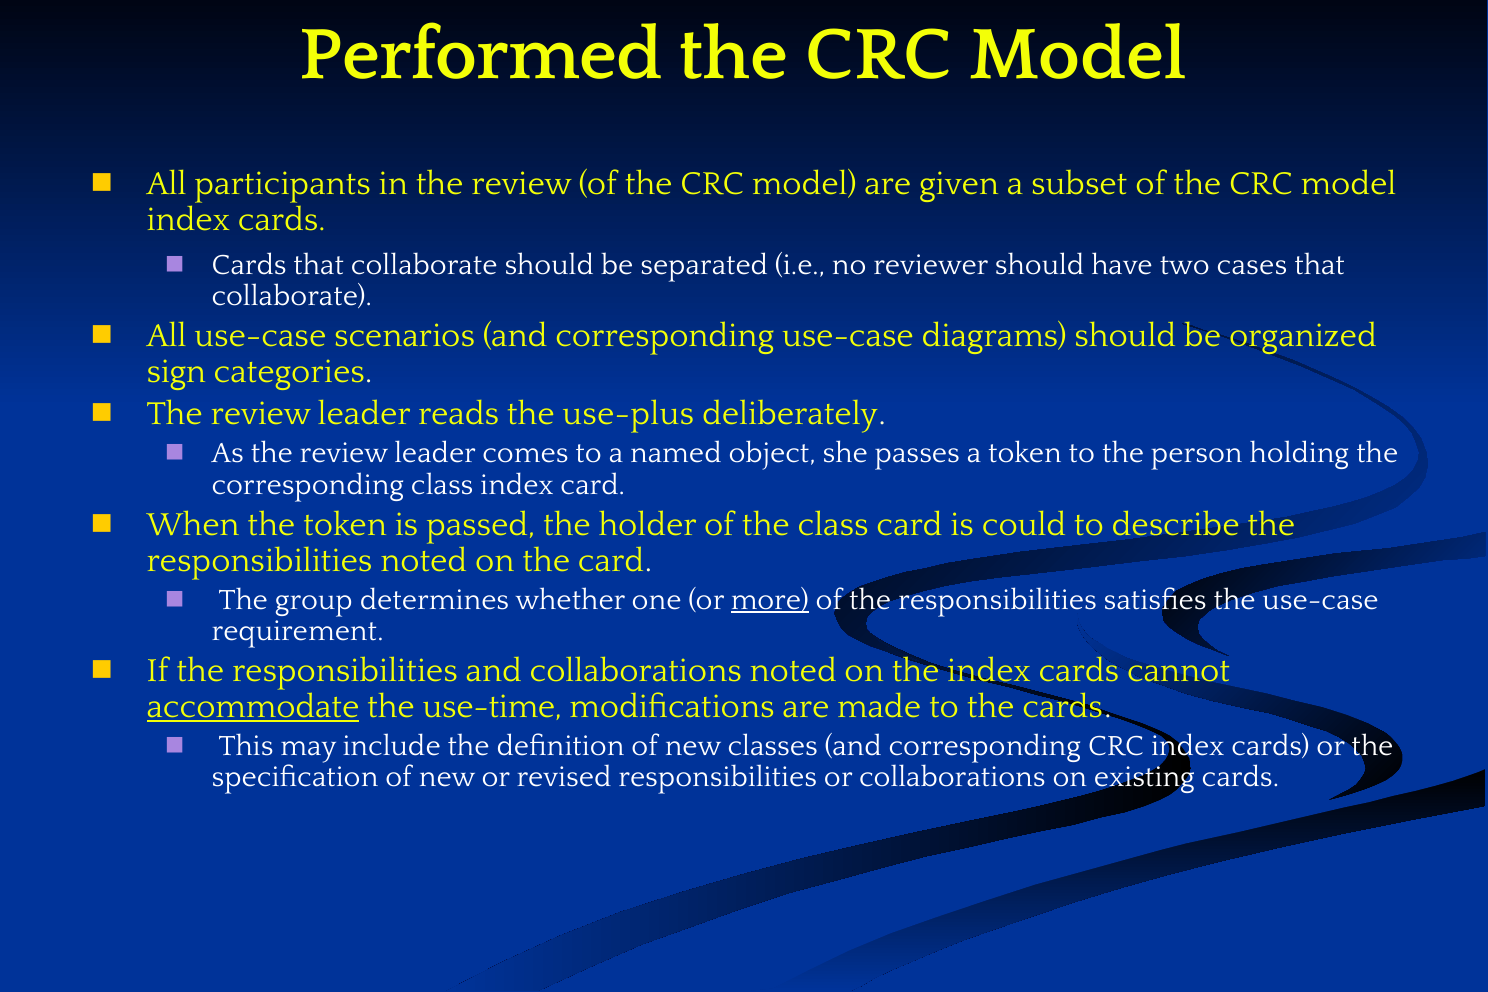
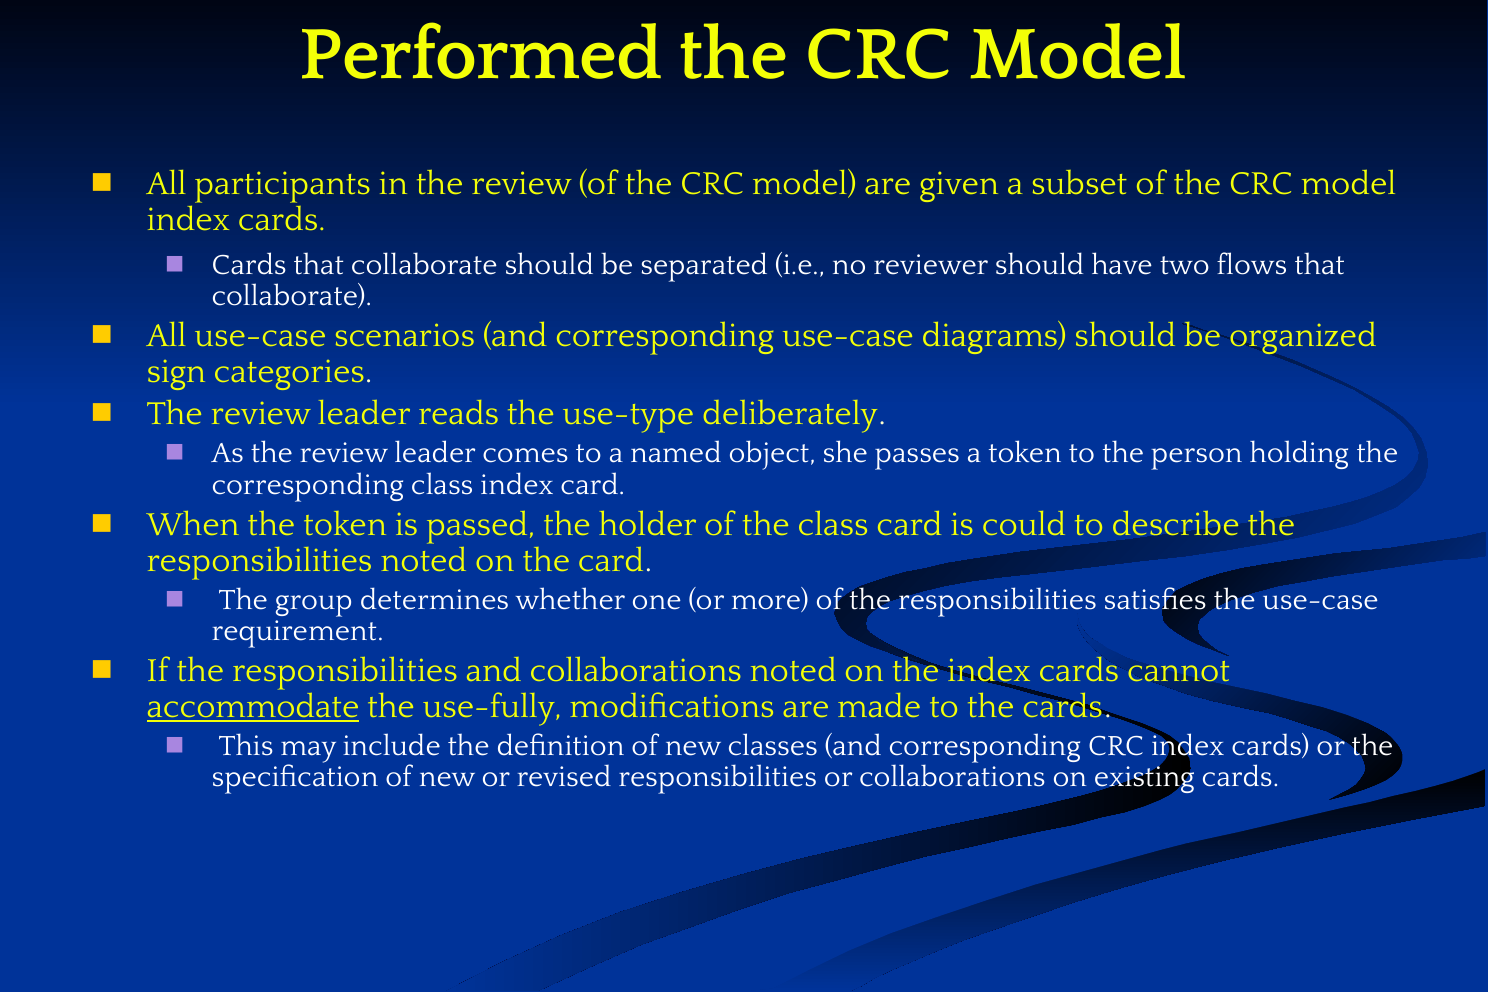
cases: cases -> flows (1252, 265)
use-plus: use-plus -> use-type (628, 414)
more underline: present -> none (770, 600)
use-time: use-time -> use-fully (492, 707)
